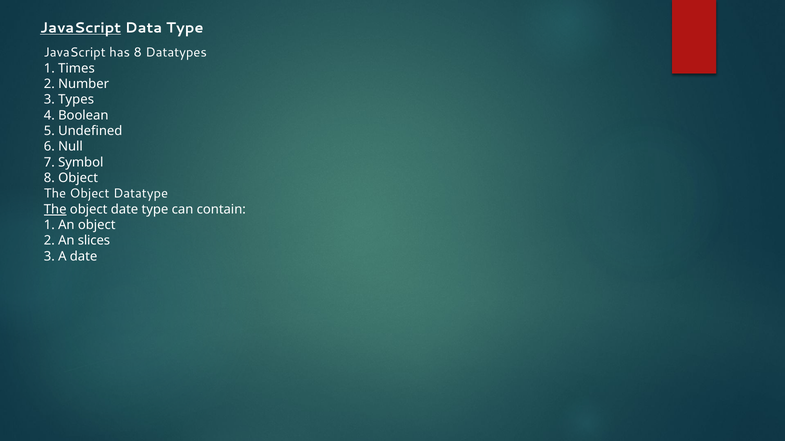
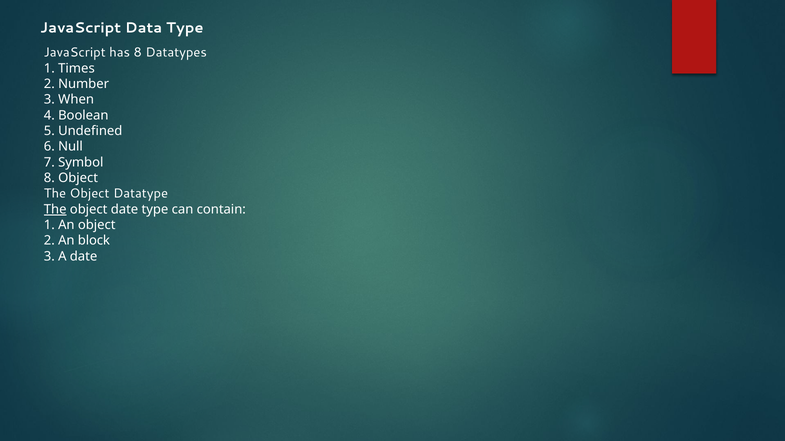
JavaScript underline: present -> none (81, 28)
Types: Types -> When (76, 100)
slices: slices -> block (94, 241)
